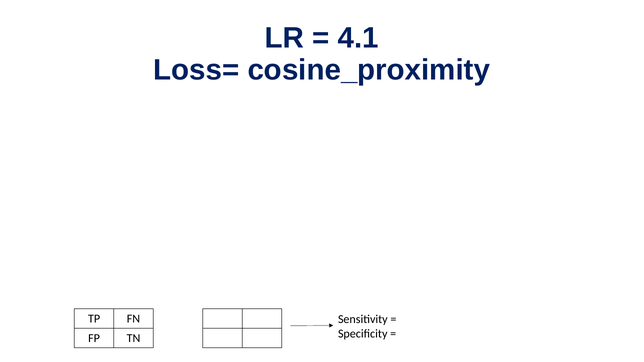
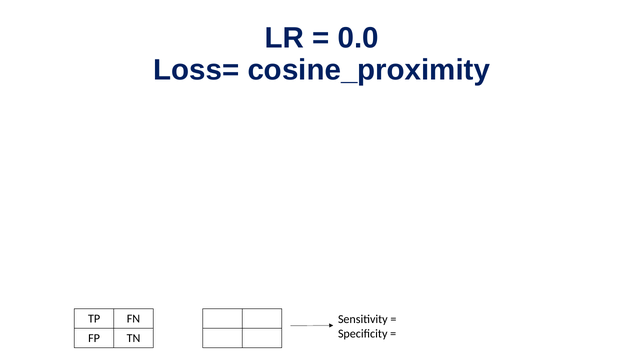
4.1: 4.1 -> 0.0 (358, 38)
